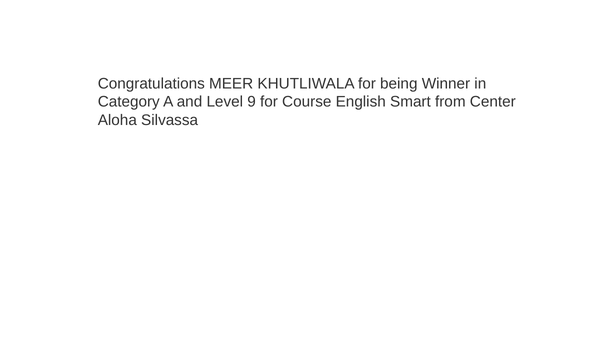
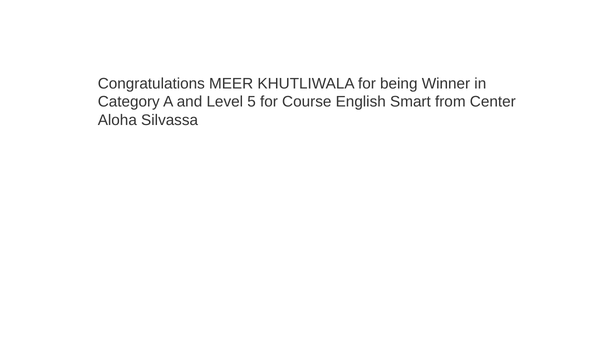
9: 9 -> 5 (252, 102)
